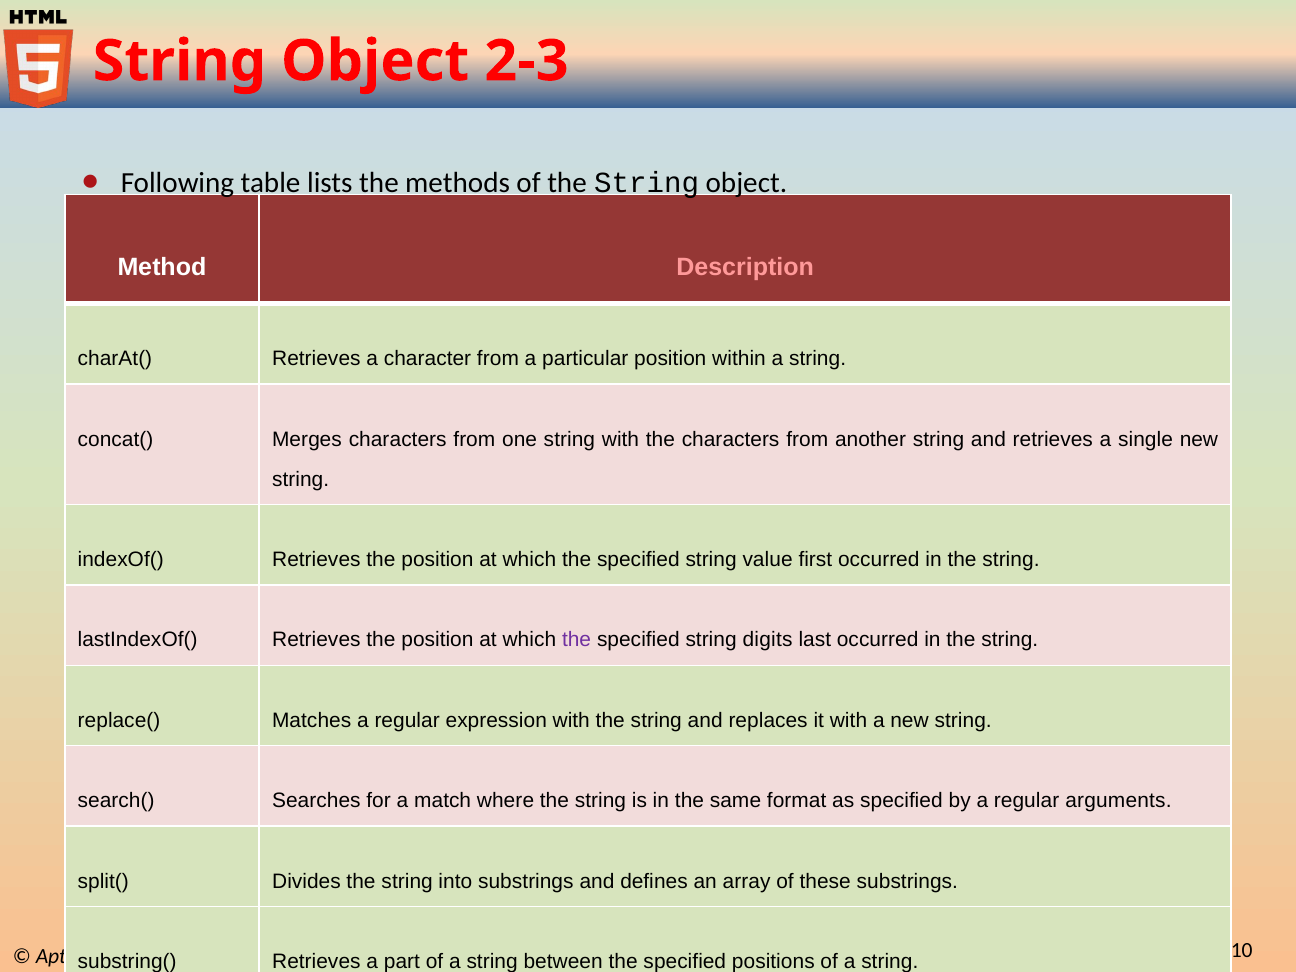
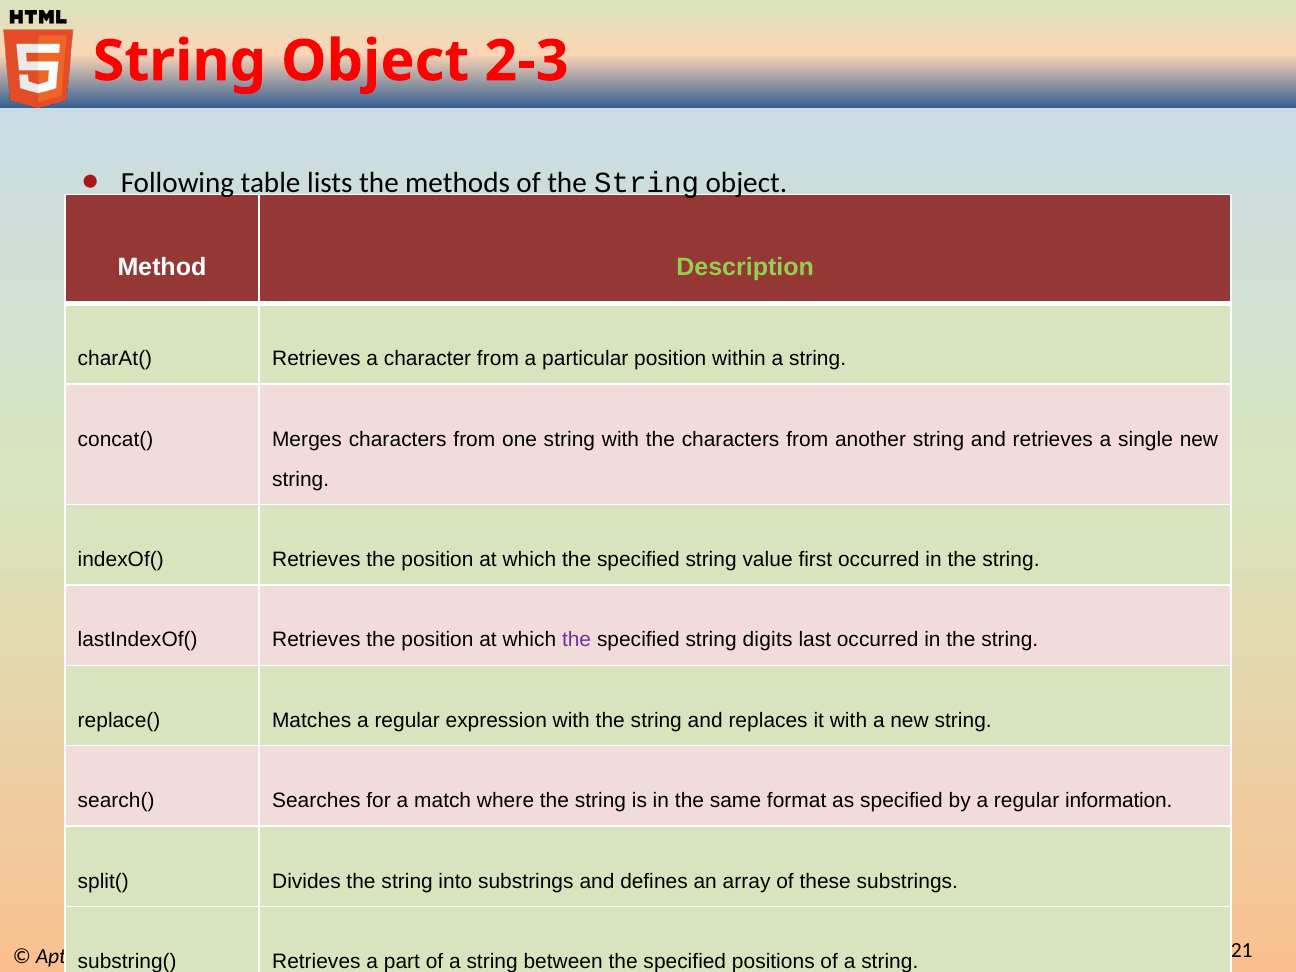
Description colour: pink -> light green (745, 267)
arguments: arguments -> information (1119, 801)
10: 10 -> 21 (1242, 951)
